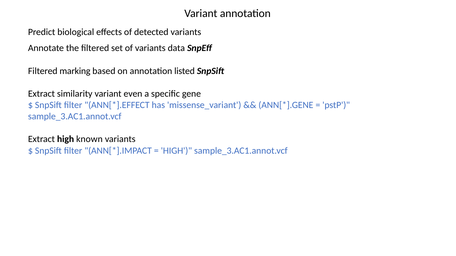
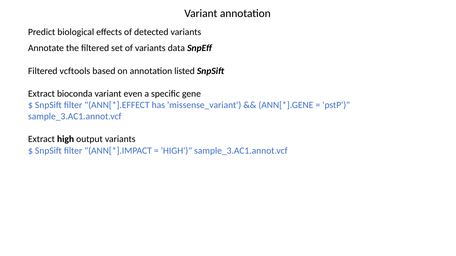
marking: marking -> vcftools (75, 71)
similarity: similarity -> bioconda (75, 94)
known: known -> output (89, 139)
